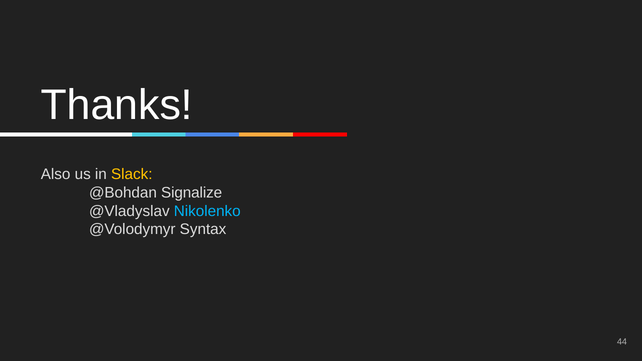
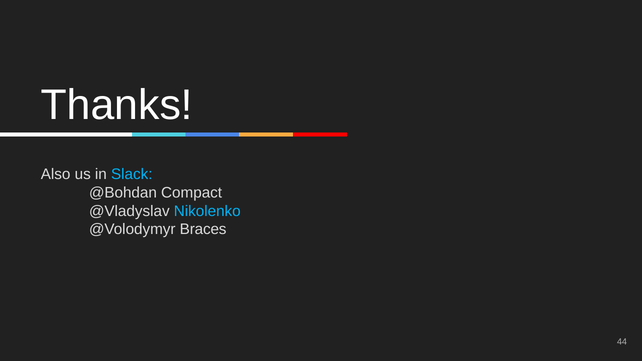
Slack colour: yellow -> light blue (132, 174)
Signalize: Signalize -> Compact (192, 193)
Syntax: Syntax -> Braces (203, 229)
